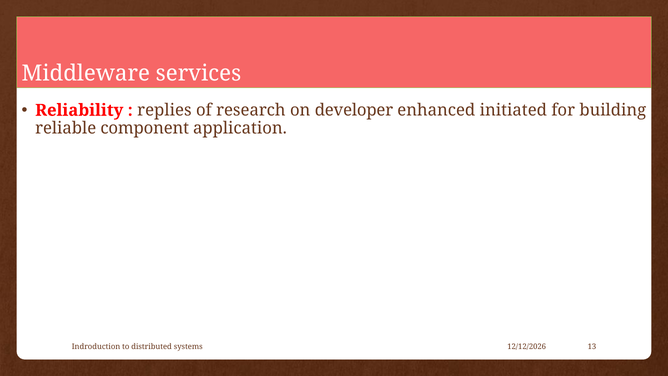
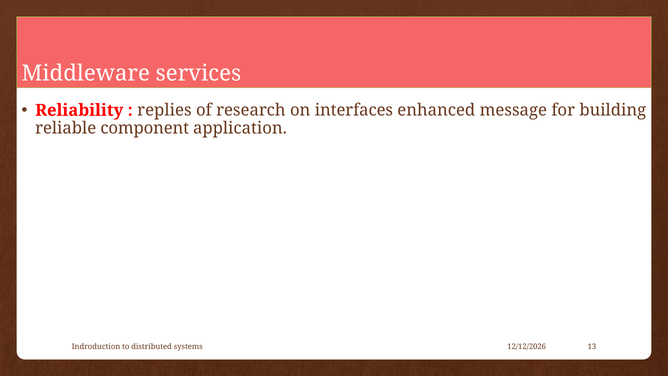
developer: developer -> interfaces (354, 110)
initiated: initiated -> message (513, 110)
